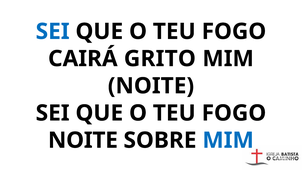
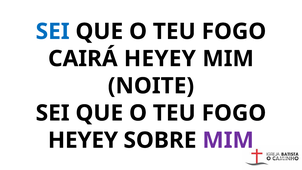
CAIRÁ GRITO: GRITO -> HEYEY (160, 59)
NOITE: NOITE -> HEYEY (83, 140)
MIM colour: blue -> purple (228, 140)
